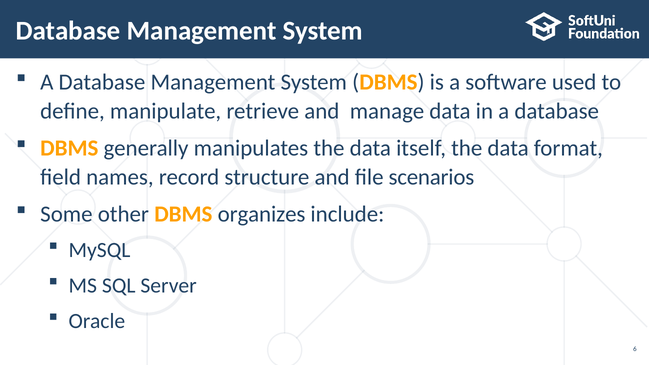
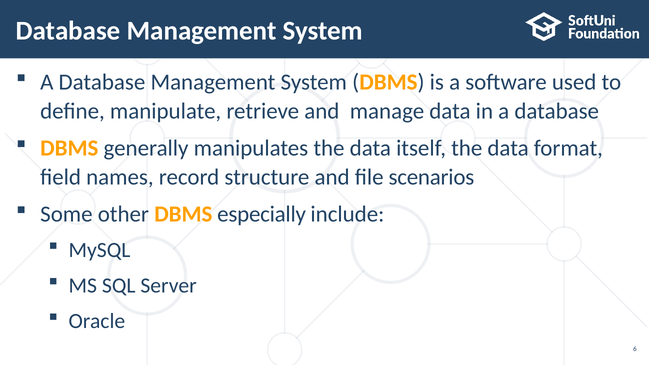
organizes: organizes -> especially (262, 214)
